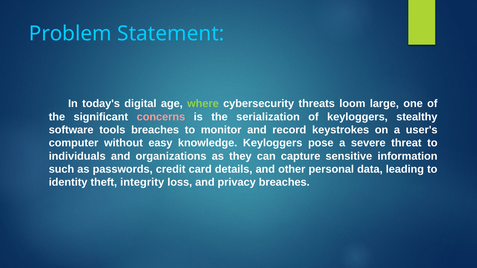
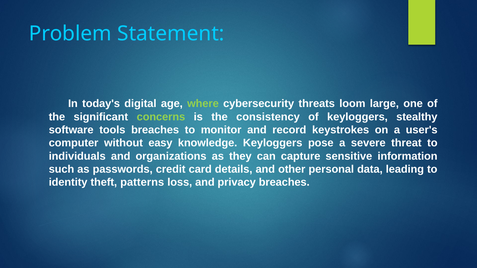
concerns colour: pink -> light green (161, 117)
serialization: serialization -> consistency (268, 117)
integrity: integrity -> patterns (142, 183)
